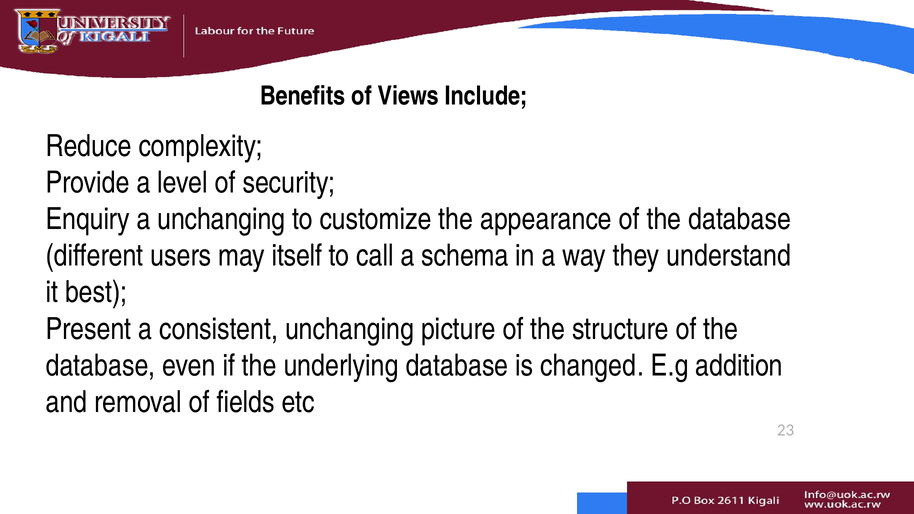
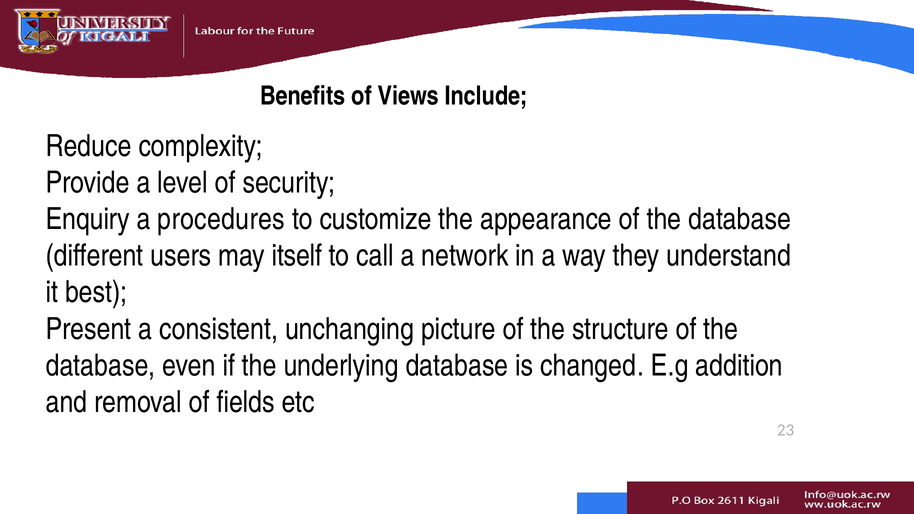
a unchanging: unchanging -> procedures (221, 219)
schema: schema -> network (465, 256)
